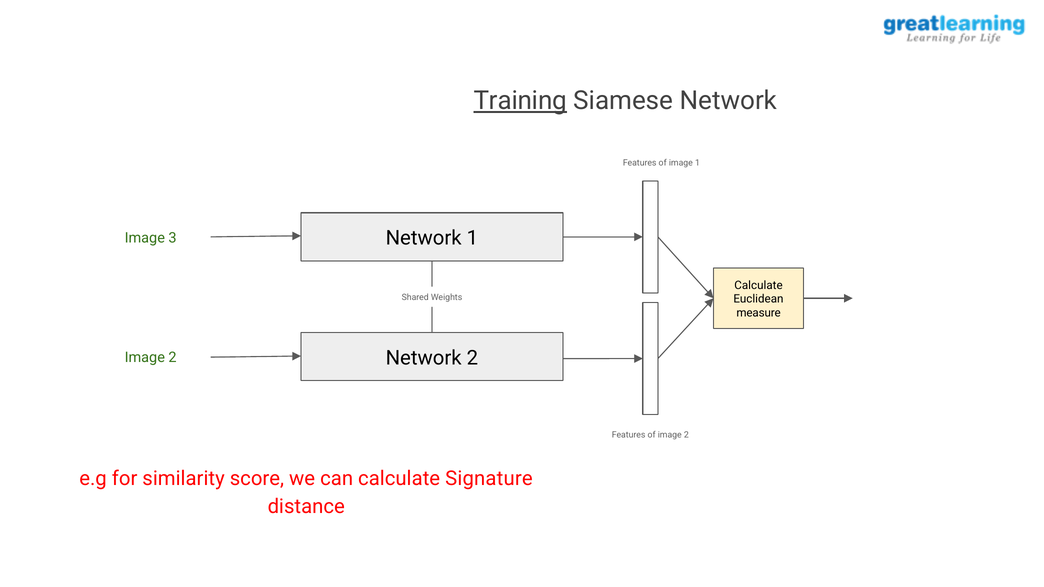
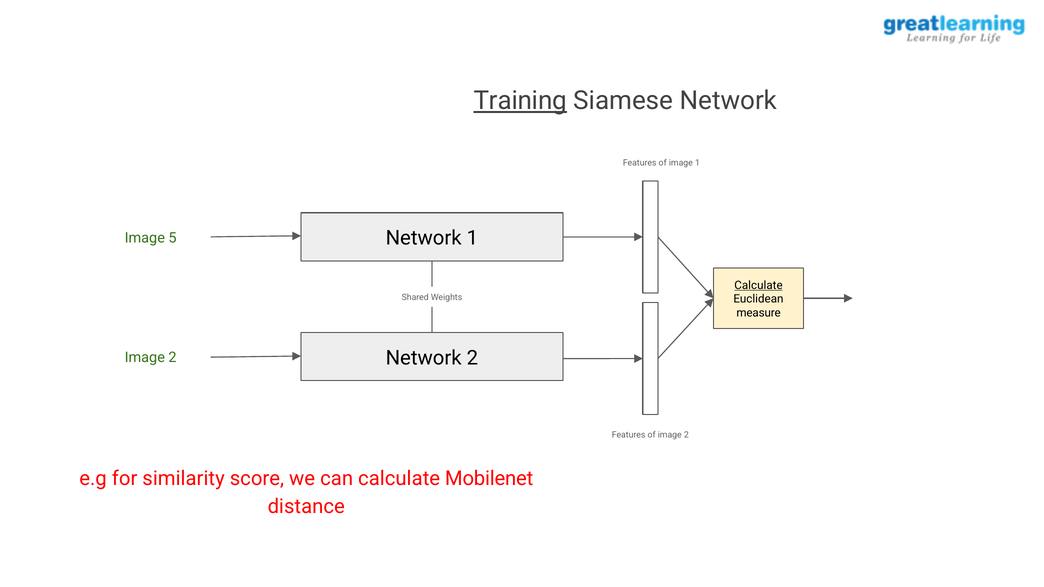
3: 3 -> 5 (172, 238)
Calculate underline: none -> present (758, 285)
Signature: Signature -> Mobilenet (489, 479)
